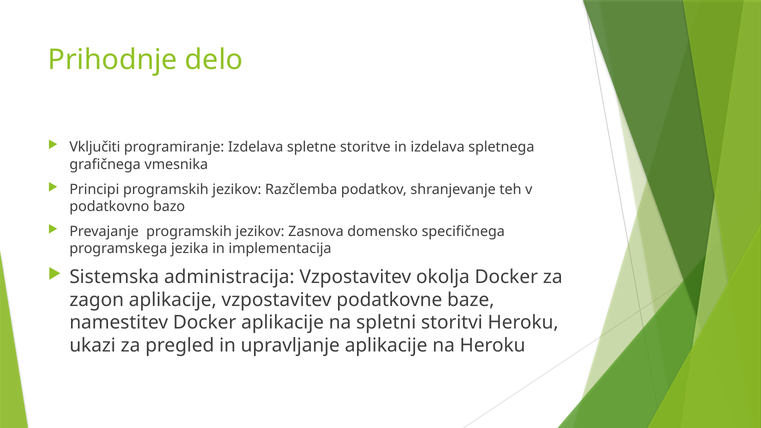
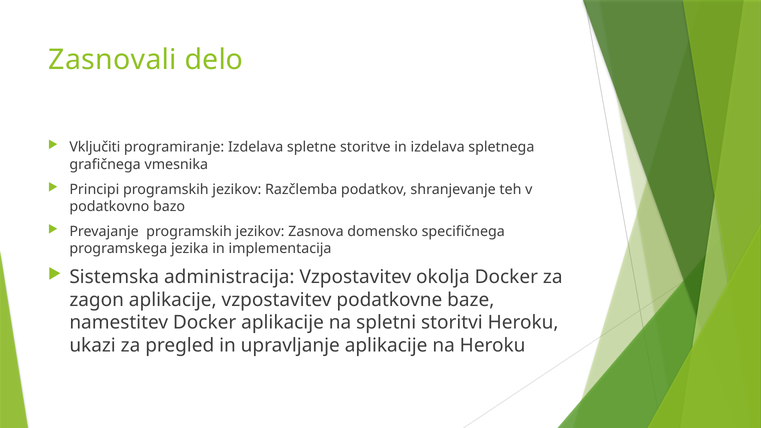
Prihodnje: Prihodnje -> Zasnovali (113, 60)
